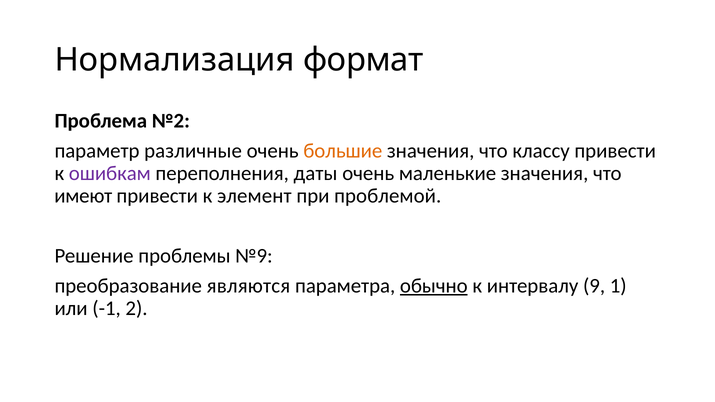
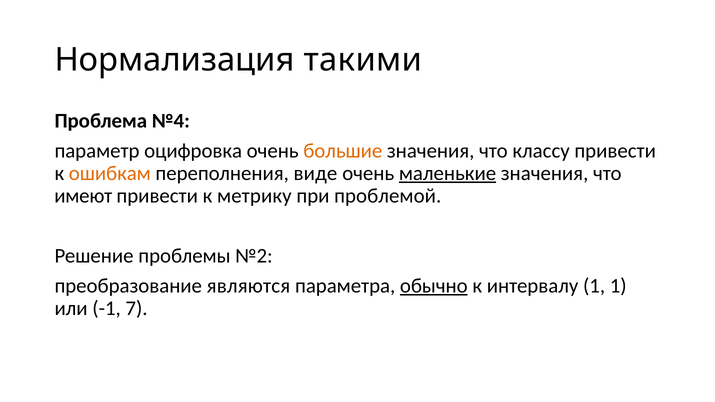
формат: формат -> такими (363, 60)
№2: №2 -> №4 (171, 121)
различные: различные -> оцифровка (193, 151)
ошибкам colour: purple -> orange (110, 173)
даты: даты -> виде (315, 173)
маленькие underline: none -> present (448, 173)
элемент: элемент -> метрику (254, 196)
№9: №9 -> №2 (254, 256)
интервалу 9: 9 -> 1 (594, 286)
2: 2 -> 7 (137, 308)
